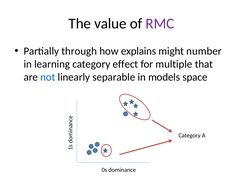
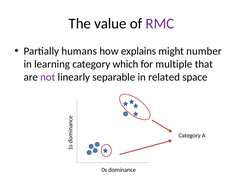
through: through -> humans (79, 51)
effect: effect -> which (126, 64)
not colour: blue -> purple (48, 77)
models: models -> related (164, 77)
